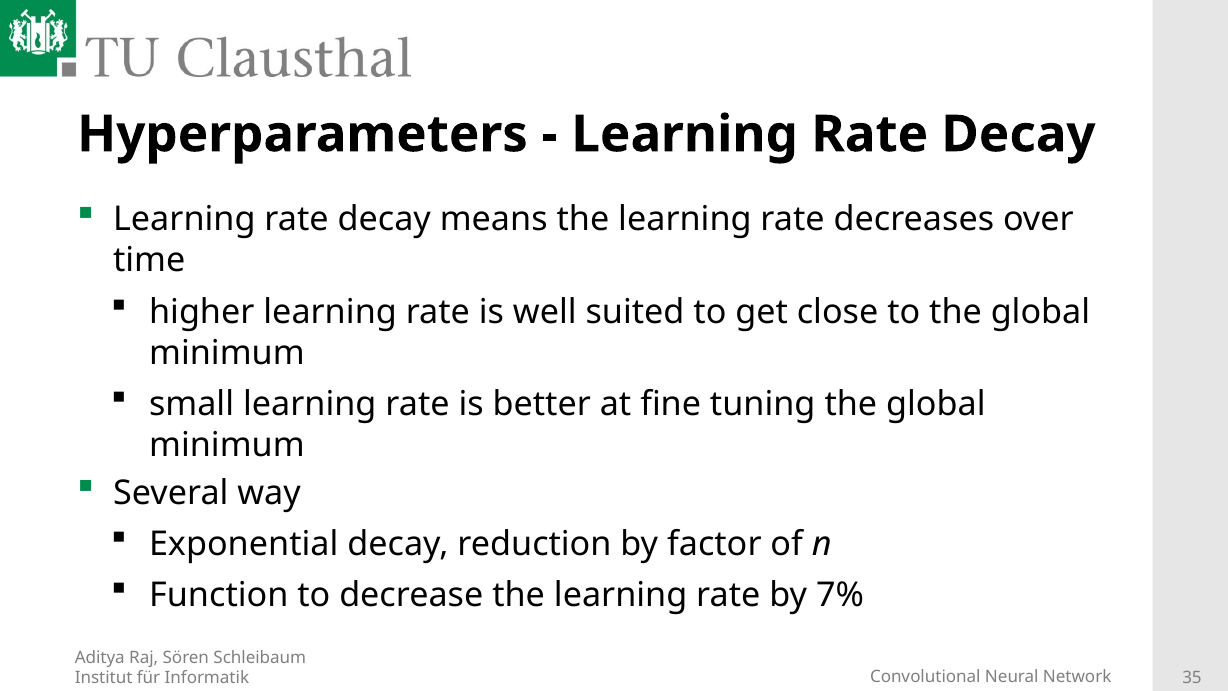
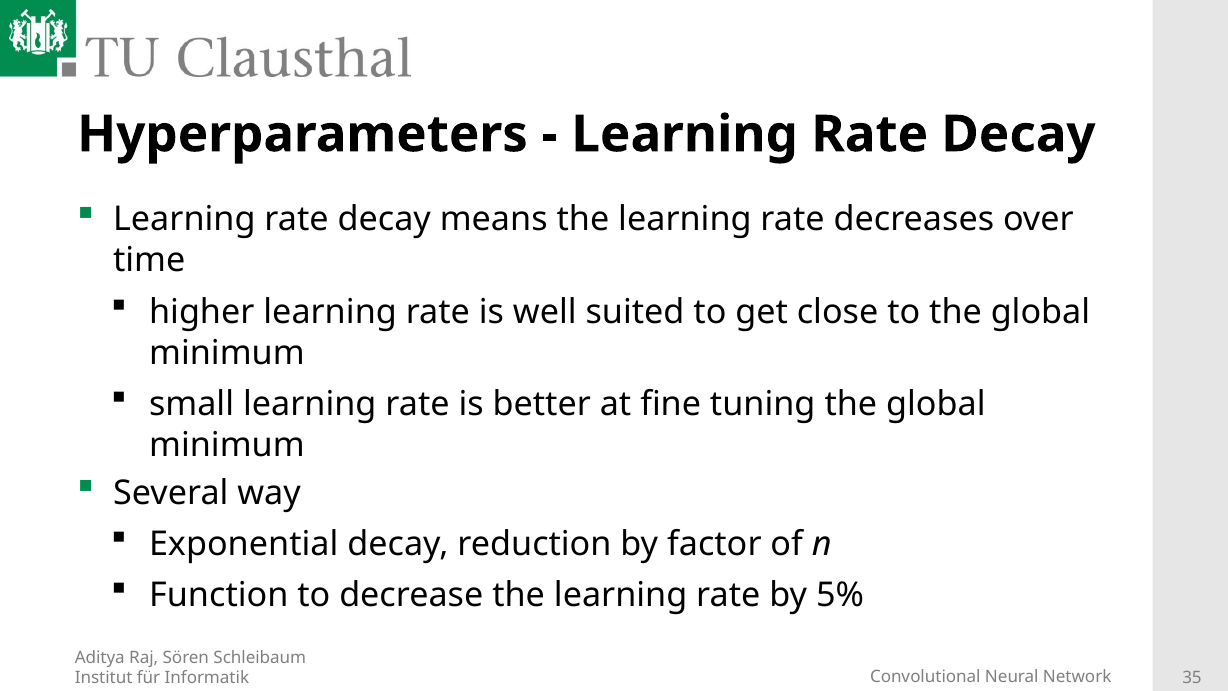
7%: 7% -> 5% (840, 595)
